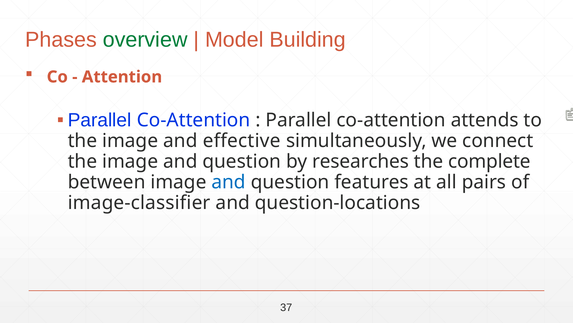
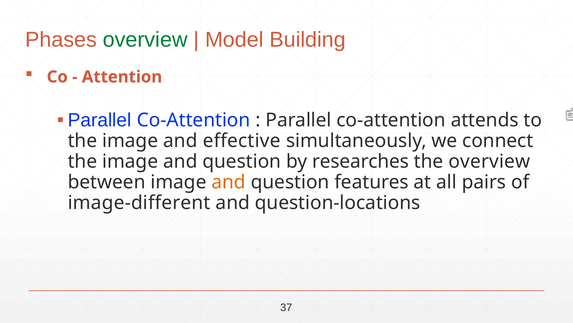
the complete: complete -> overview (489, 161)
and colour: blue -> orange (229, 182)
image-classifier: image-classifier -> image-different (139, 202)
